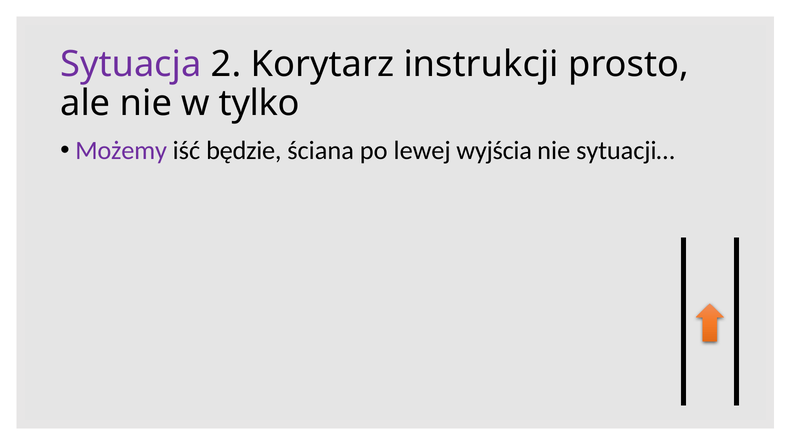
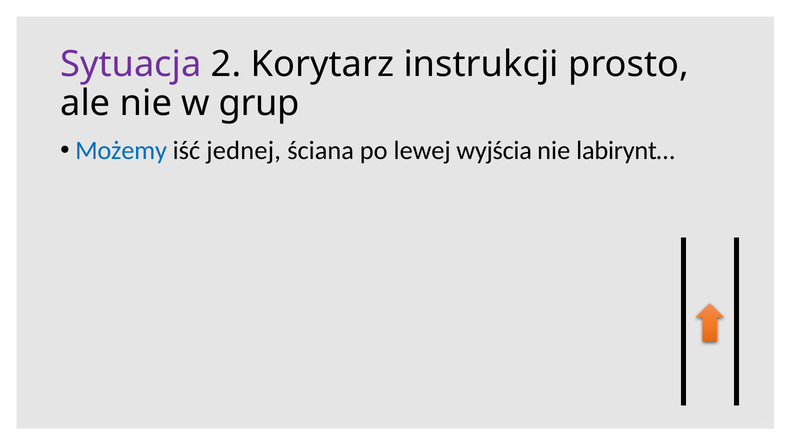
tylko: tylko -> grup (259, 103)
Możemy colour: purple -> blue (121, 151)
będzie: będzie -> jednej (244, 151)
sytuacji…: sytuacji… -> labirynt… (626, 151)
